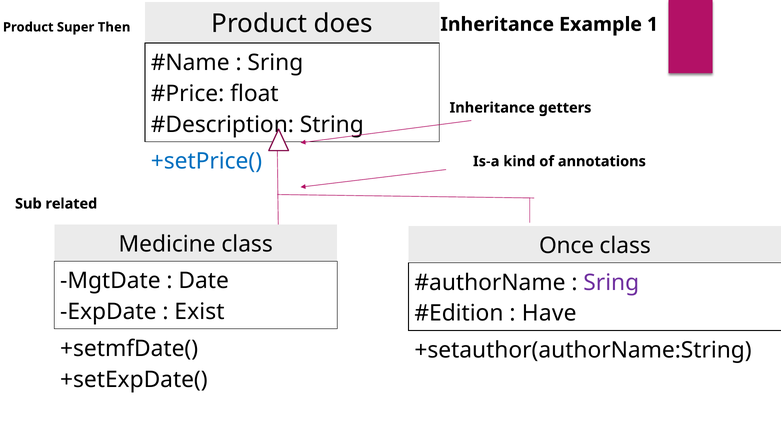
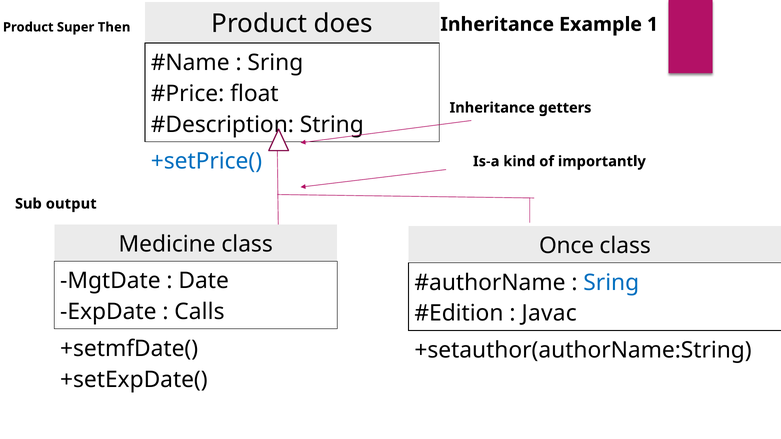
annotations: annotations -> importantly (602, 162)
related: related -> output (71, 204)
Sring colour: purple -> blue (611, 283)
Exist: Exist -> Calls (199, 312)
Have: Have -> Javac (549, 314)
